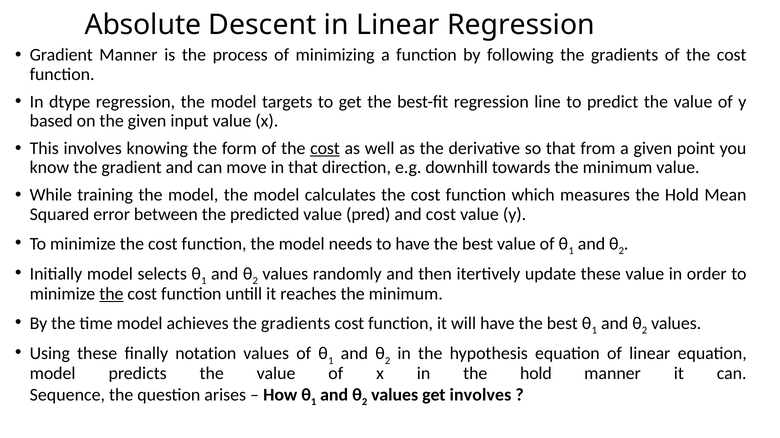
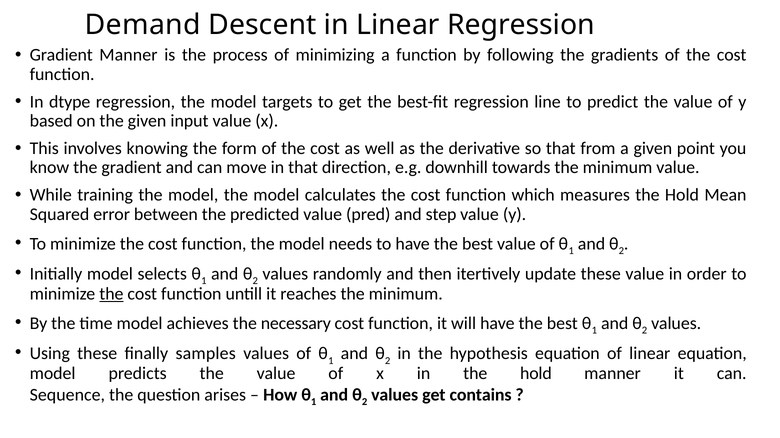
Absolute: Absolute -> Demand (143, 25)
cost underline: present -> none (325, 149)
and cost: cost -> step (441, 215)
achieves the gradients: gradients -> necessary (296, 324)
notation: notation -> samples (206, 354)
get involves: involves -> contains (481, 396)
